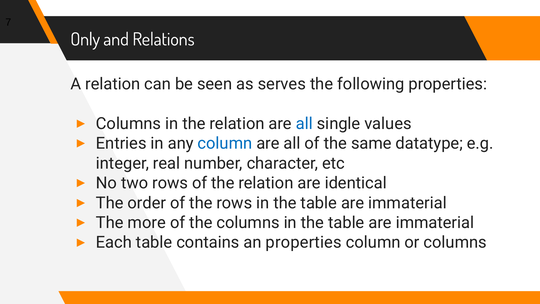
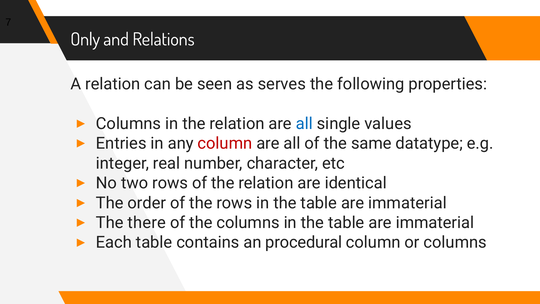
column colour: blue -> red (225, 143)
more: more -> there (147, 223)
an properties: properties -> procedural (304, 242)
